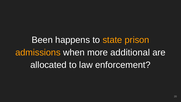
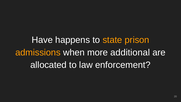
Been: Been -> Have (42, 40)
